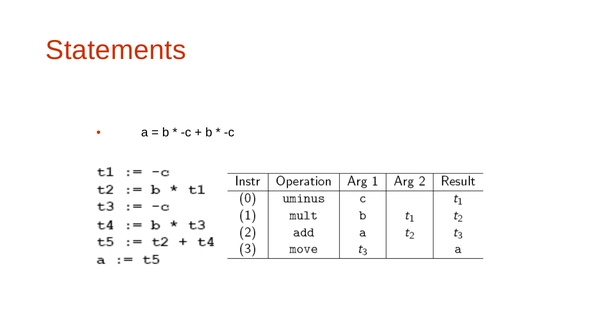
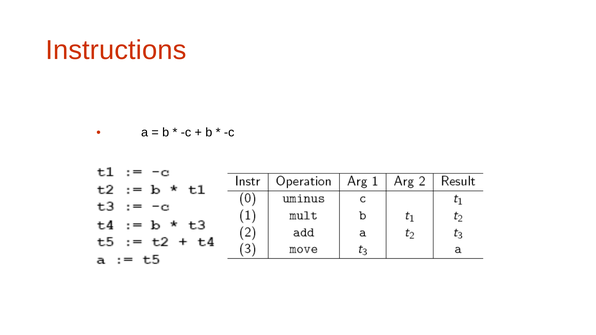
Statements: Statements -> Instructions (116, 50)
